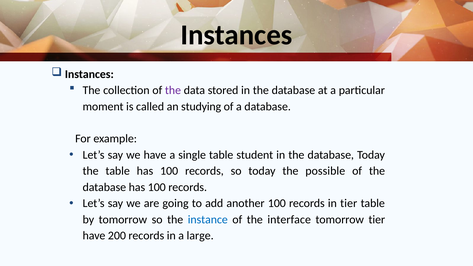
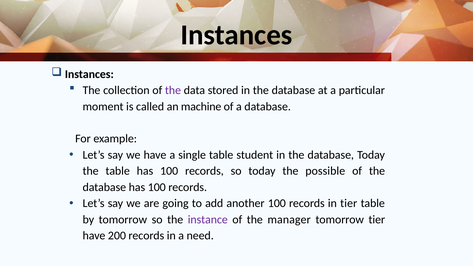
studying: studying -> machine (201, 106)
instance colour: blue -> purple (208, 220)
interface: interface -> manager (289, 220)
large: large -> need (200, 236)
